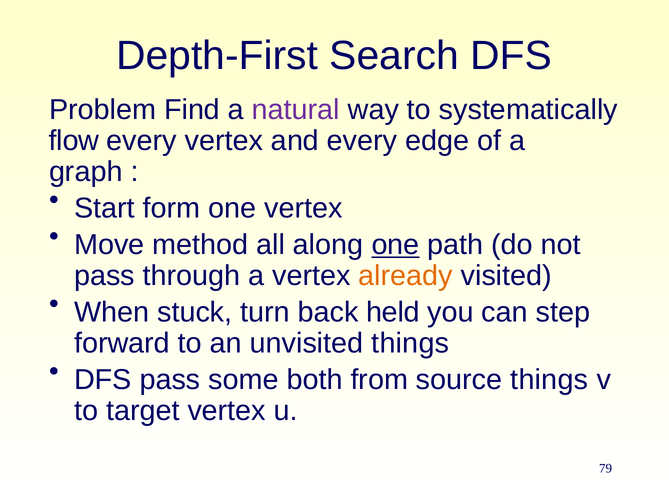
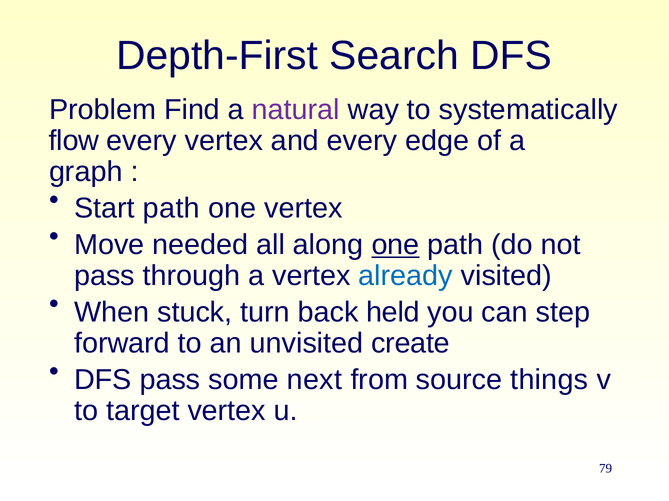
Start form: form -> path (171, 209)
method: method -> needed (200, 245)
already colour: orange -> blue (406, 276)
unvisited things: things -> create (411, 344)
both: both -> next (314, 380)
